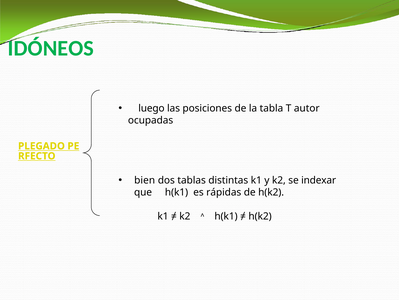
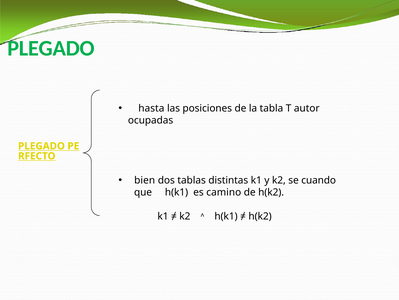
IDÓNEOS: IDÓNEOS -> PLEGADO (51, 48)
luego: luego -> hasta (151, 108)
indexar: indexar -> cuando (319, 180)
rápidas: rápidas -> camino (224, 192)
